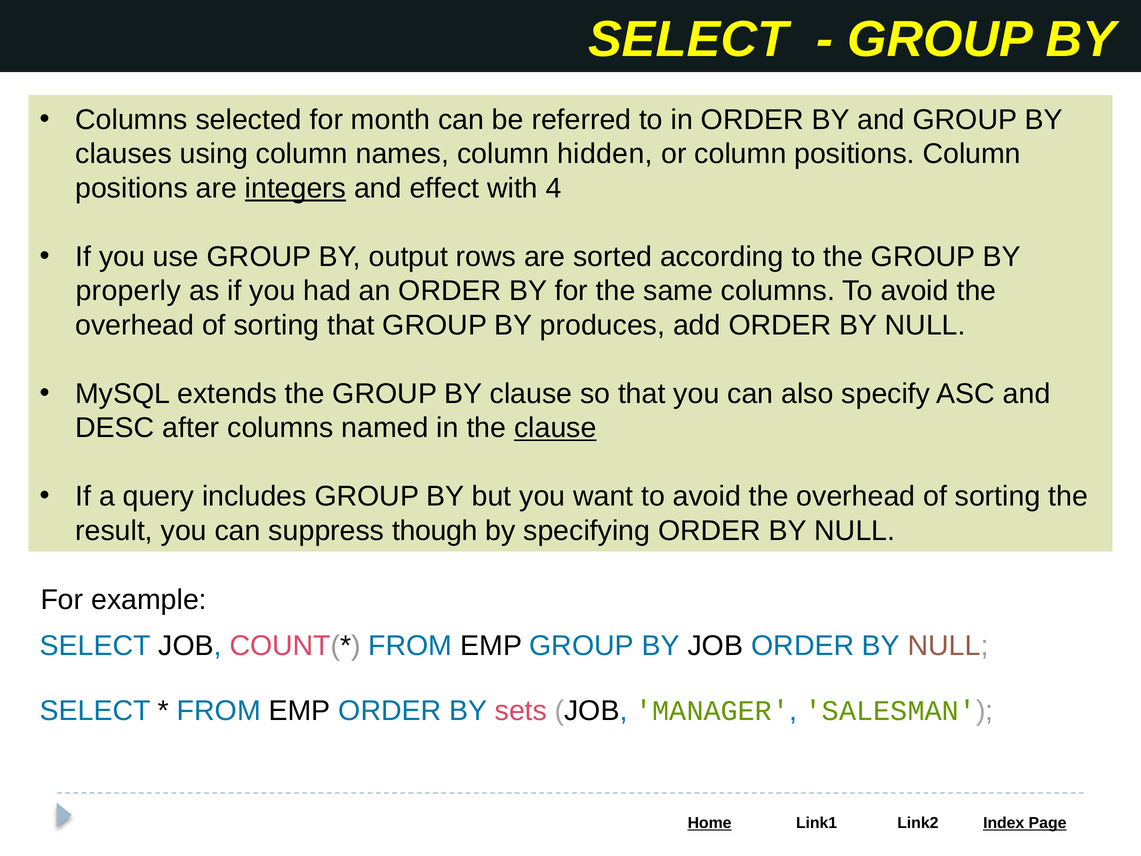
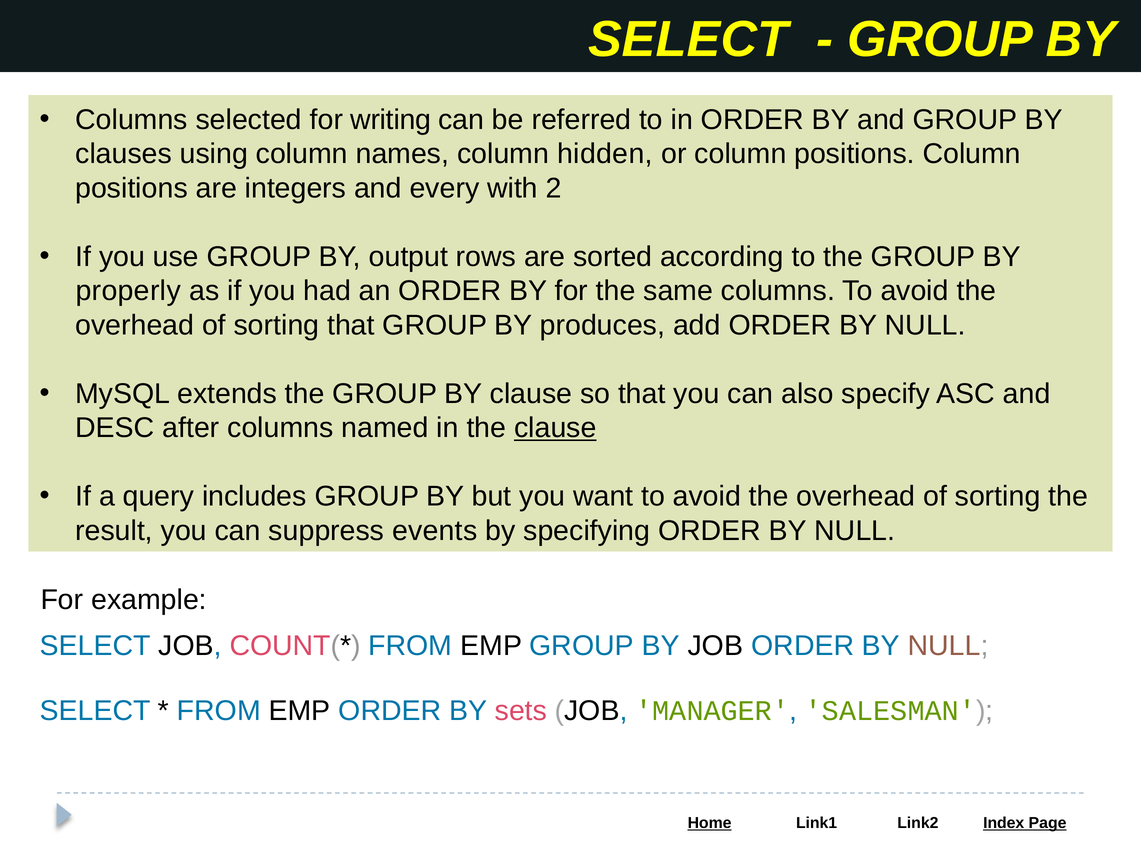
month: month -> writing (391, 120)
integers underline: present -> none (295, 188)
effect: effect -> every (444, 188)
4: 4 -> 2 (554, 188)
though: though -> events (435, 531)
